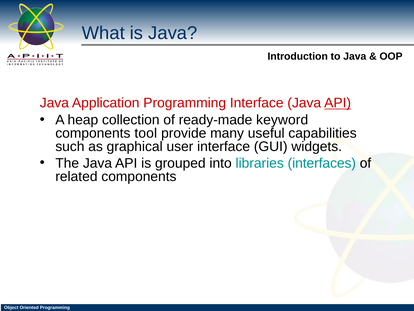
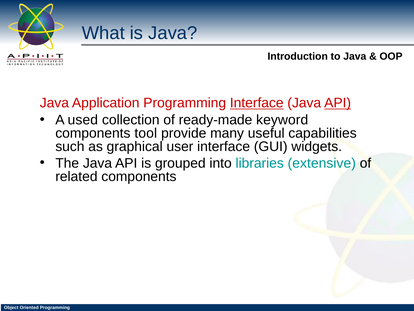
Interface underline: none -> present (257, 103)
heap: heap -> used (83, 120)
interfaces: interfaces -> extensive (322, 163)
